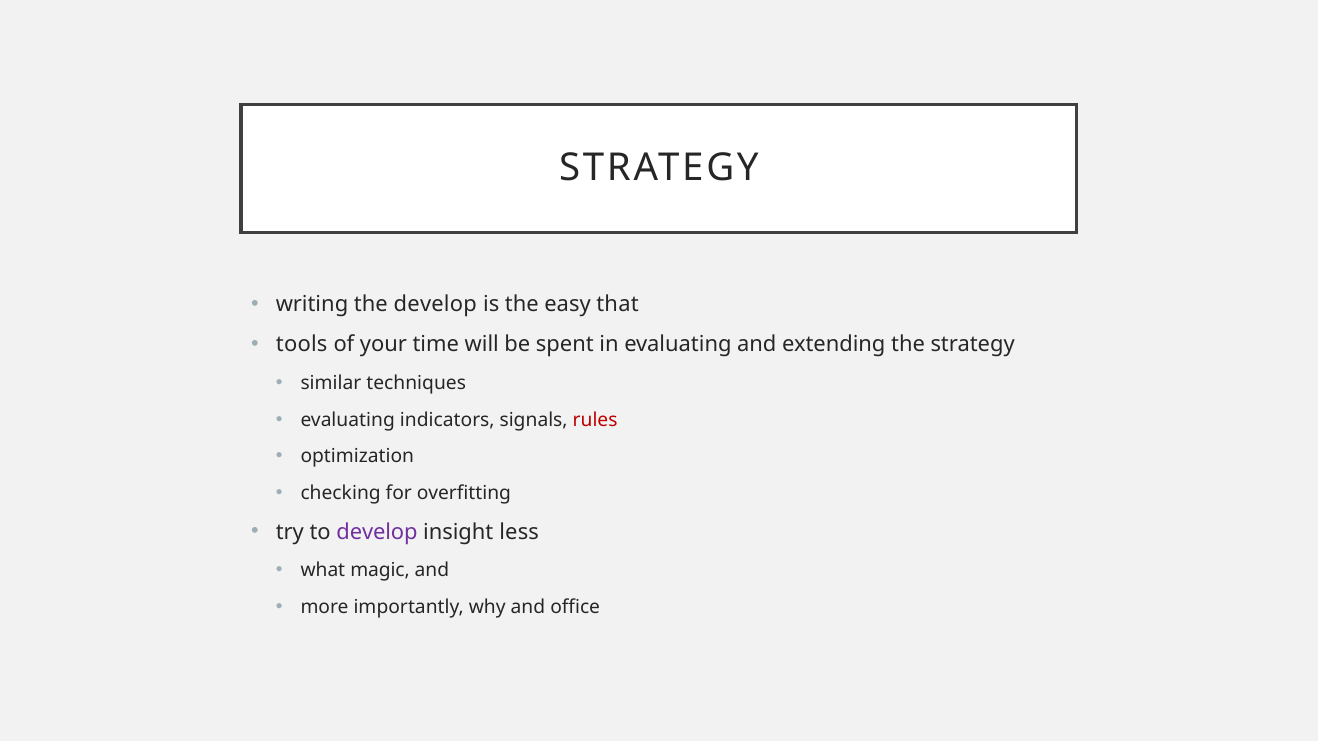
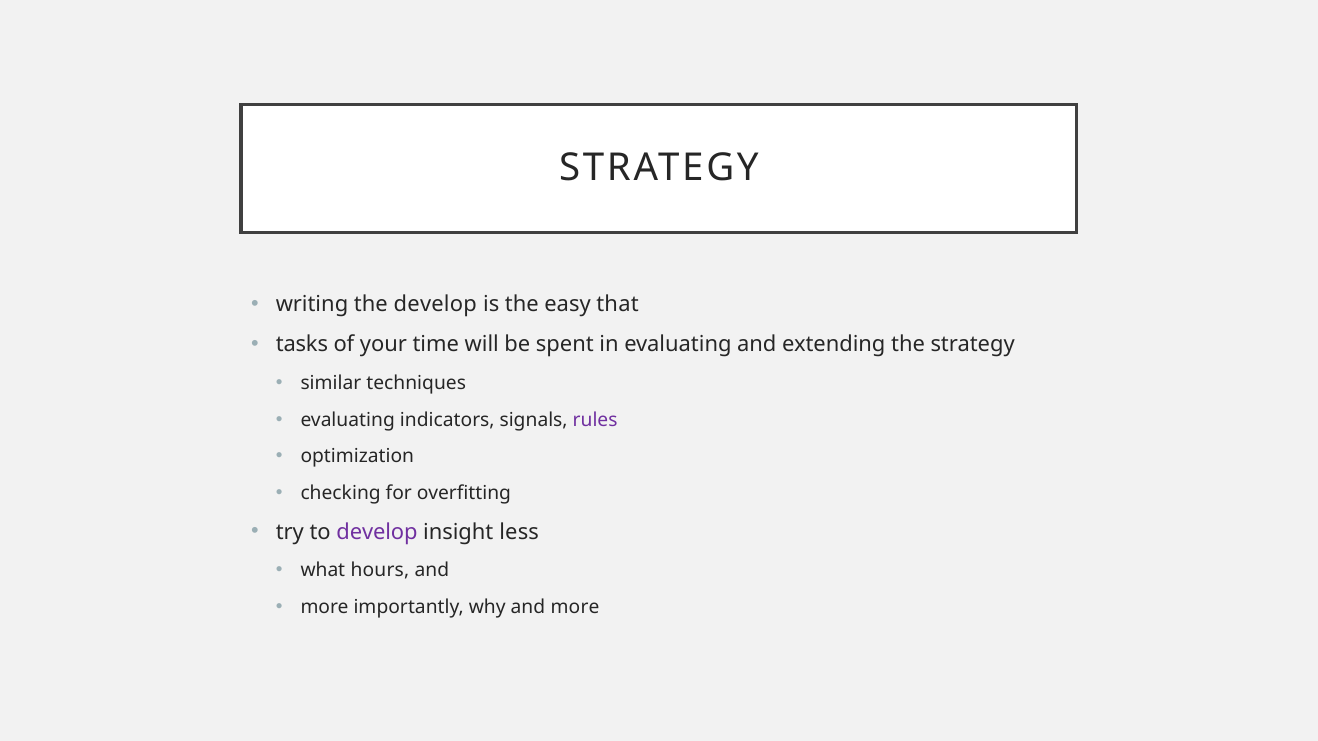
tools: tools -> tasks (302, 345)
rules colour: red -> purple (595, 420)
magic: magic -> hours (380, 571)
and office: office -> more (575, 607)
